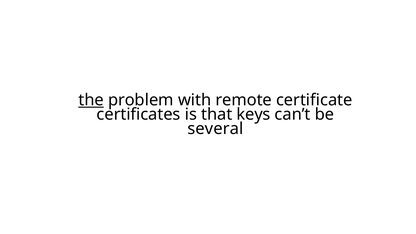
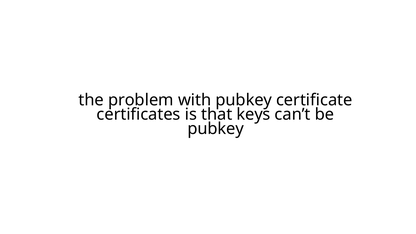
the underline: present -> none (91, 100)
with remote: remote -> pubkey (244, 100)
several: several -> pubkey (216, 129)
